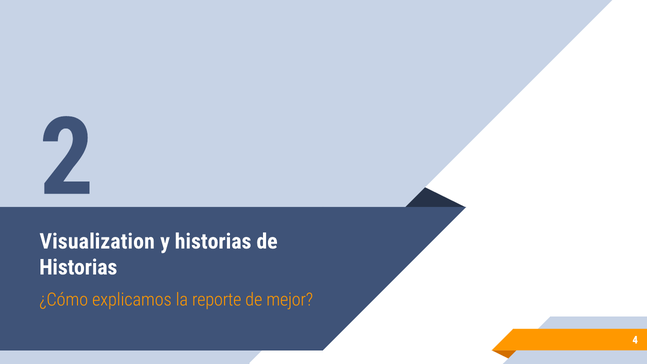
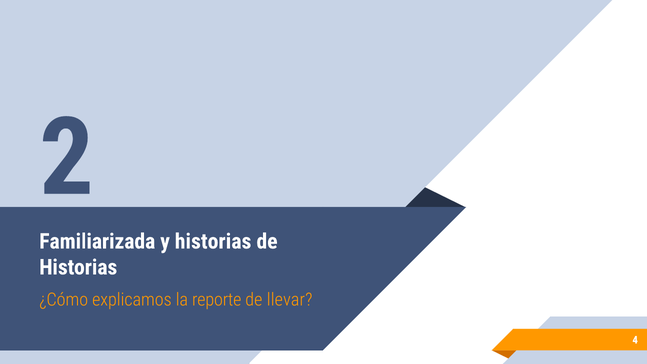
Visualization: Visualization -> Familiarizada (97, 241)
mejor: mejor -> llevar (290, 300)
